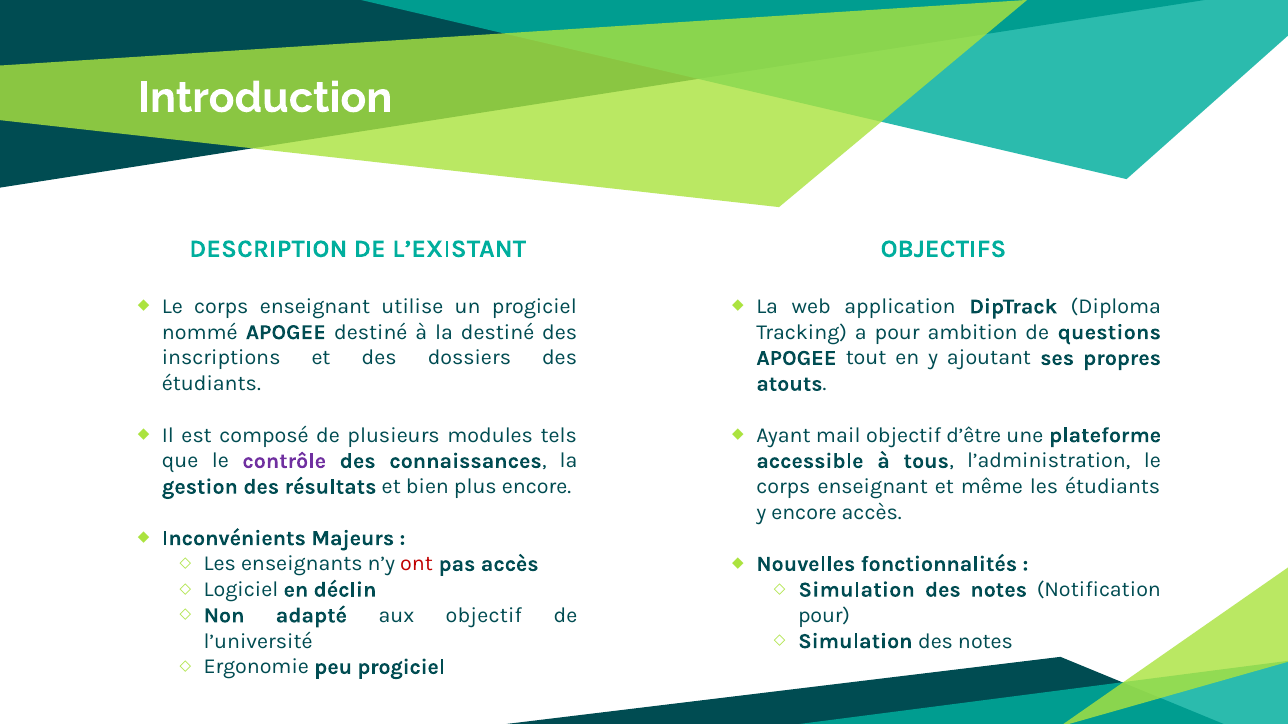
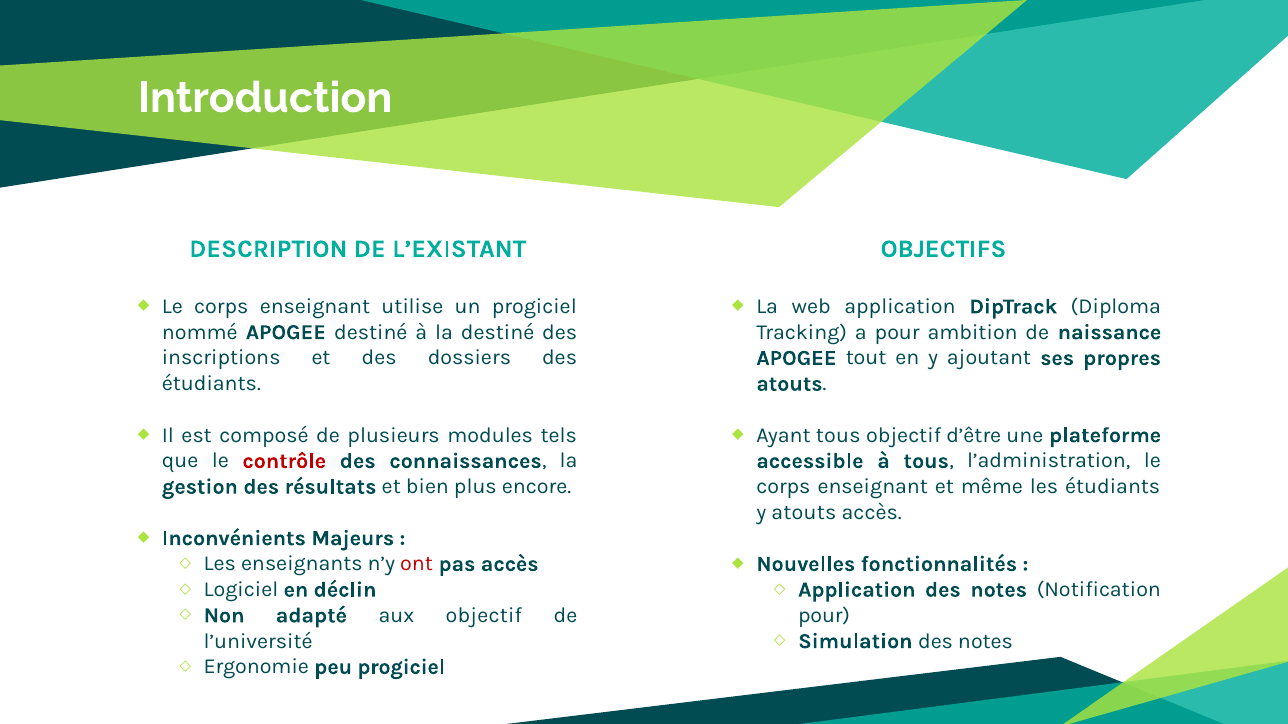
questions: questions -> naissance (1109, 332)
Ayant mail: mail -> tous (838, 435)
contrôle colour: purple -> red (284, 461)
y encore: encore -> atouts (804, 513)
Simulation: Simulation -> Application (857, 590)
